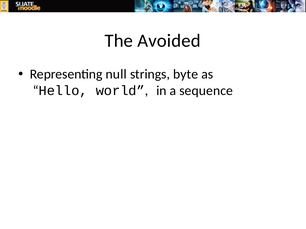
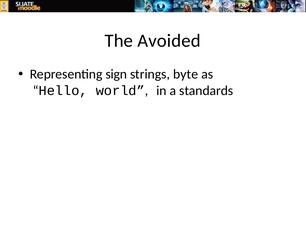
null: null -> sign (116, 74)
sequence: sequence -> standards (206, 91)
